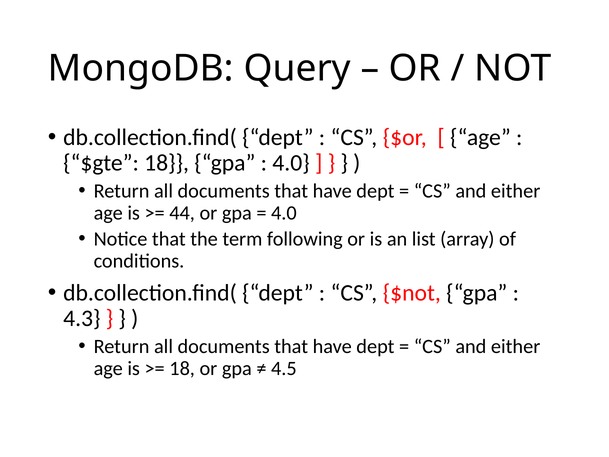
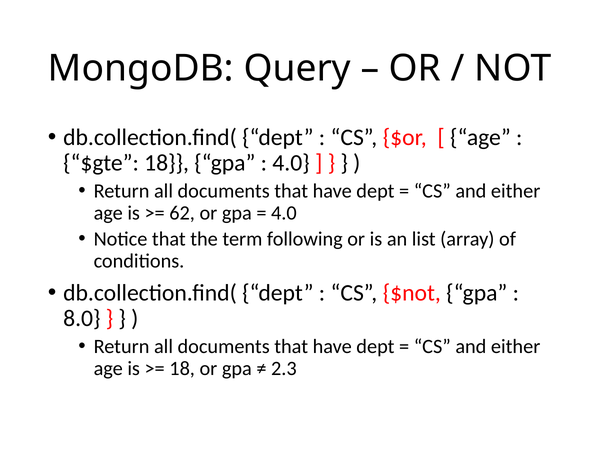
44: 44 -> 62 (182, 213)
4.3: 4.3 -> 8.0 (82, 318)
4.5: 4.5 -> 2.3 (284, 368)
